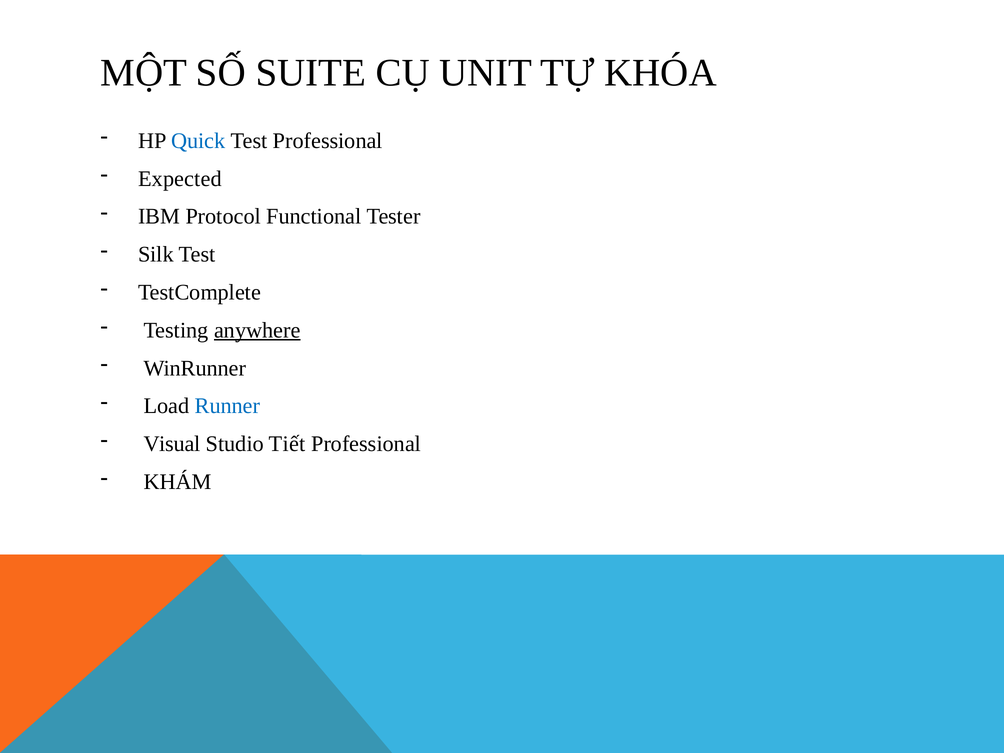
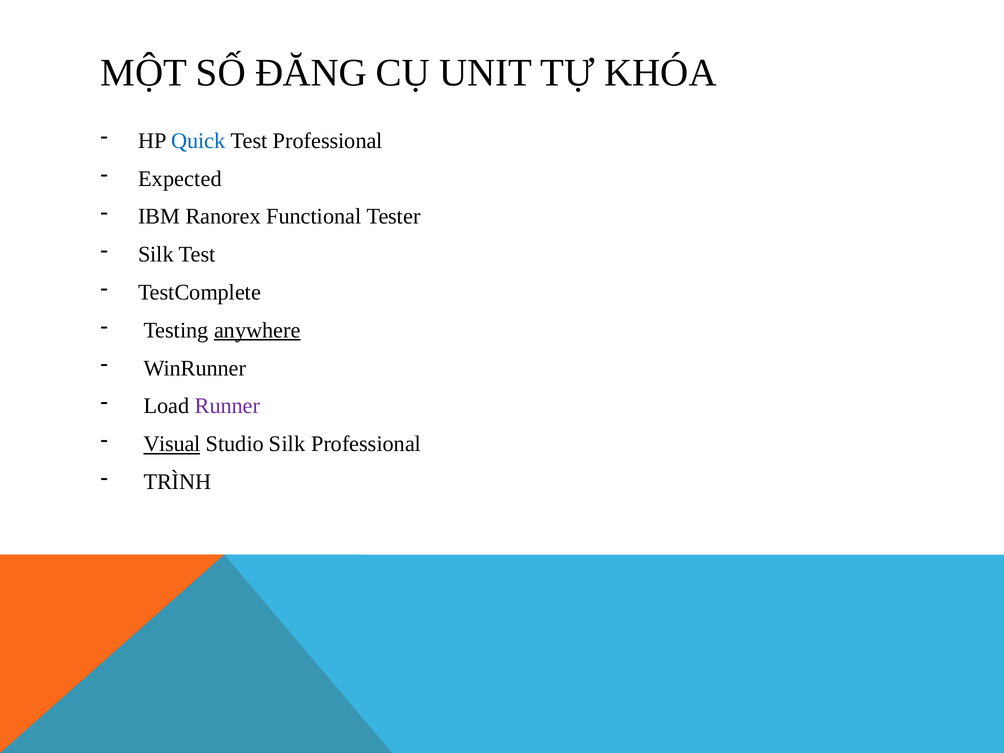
SUITE: SUITE -> ĐĂNG (311, 73)
Protocol: Protocol -> Ranorex (223, 217)
Runner colour: blue -> purple (227, 406)
Visual underline: none -> present (172, 444)
Studio Tiết: Tiết -> Silk (287, 444)
KHÁM: KHÁM -> TRÌNH (178, 482)
